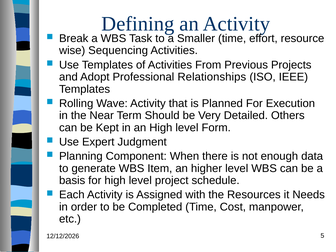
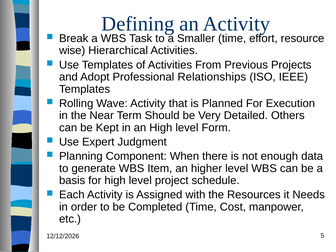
Sequencing: Sequencing -> Hierarchical (118, 51)
